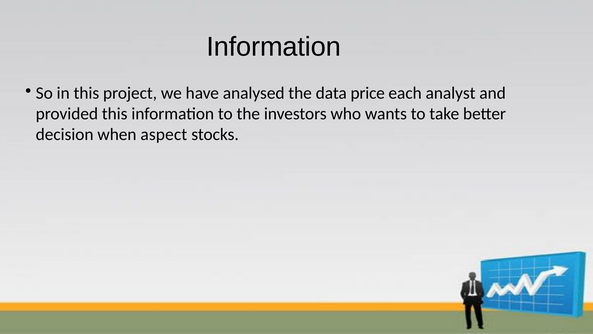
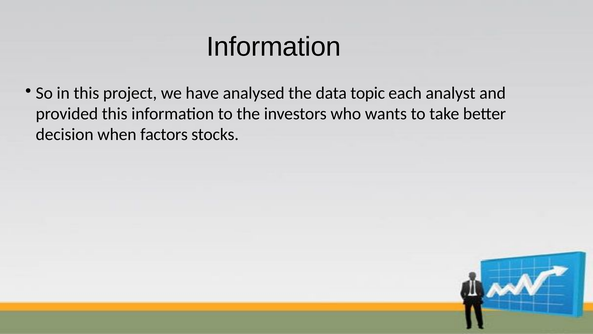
price: price -> topic (368, 93)
aspect: aspect -> factors (164, 134)
